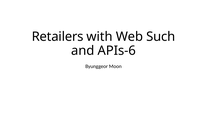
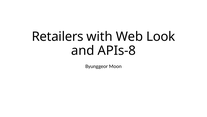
Such: Such -> Look (161, 36)
APIs-6: APIs-6 -> APIs-8 (117, 50)
